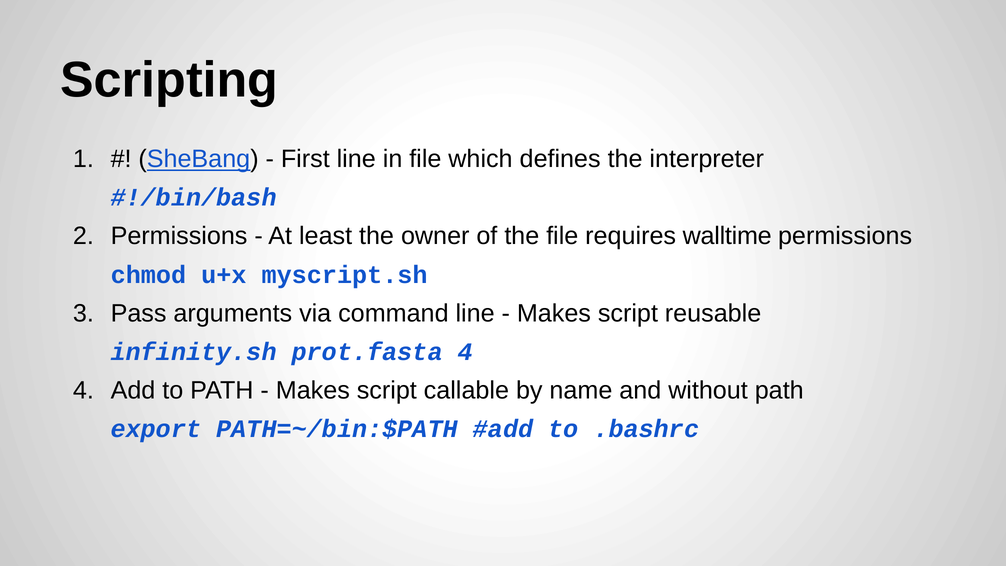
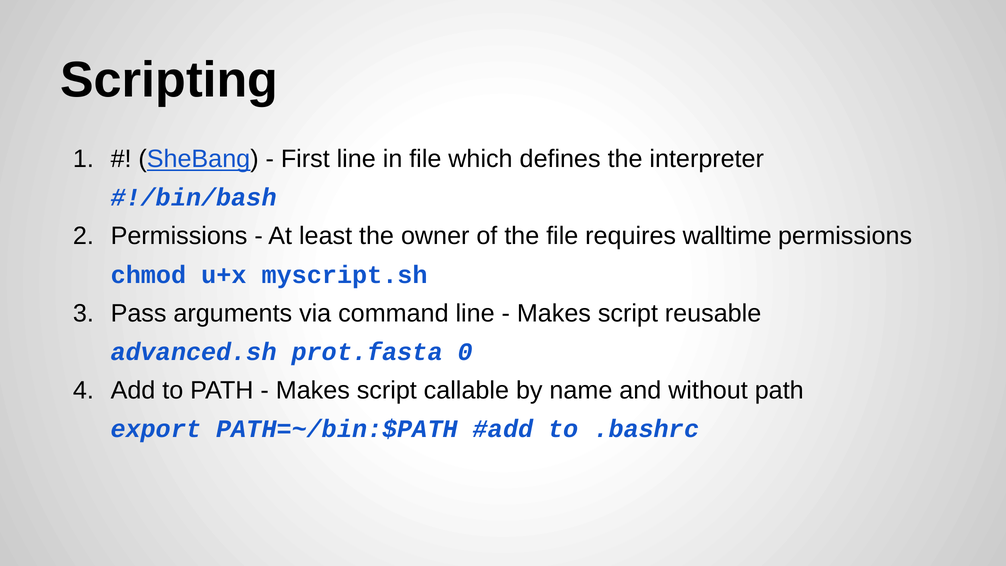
infinity.sh: infinity.sh -> advanced.sh (194, 352)
prot.fasta 4: 4 -> 0 (465, 352)
